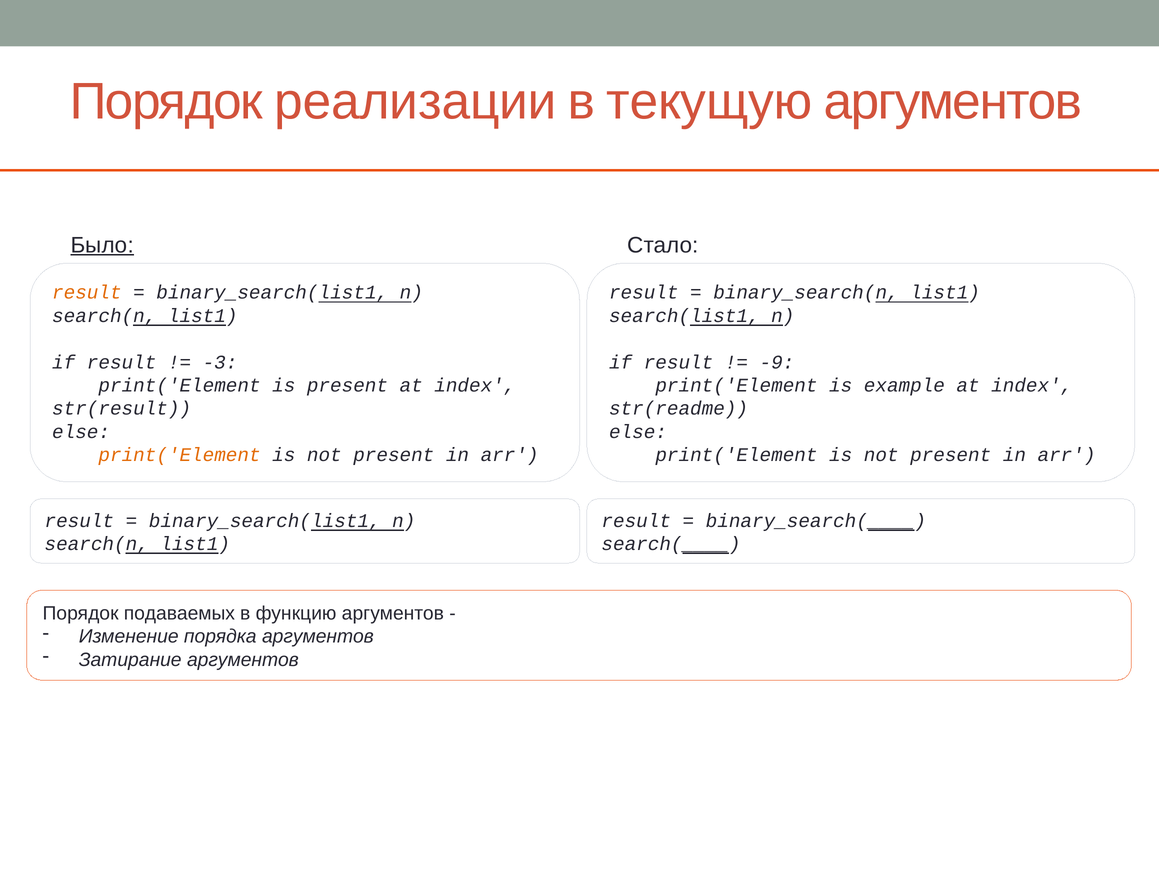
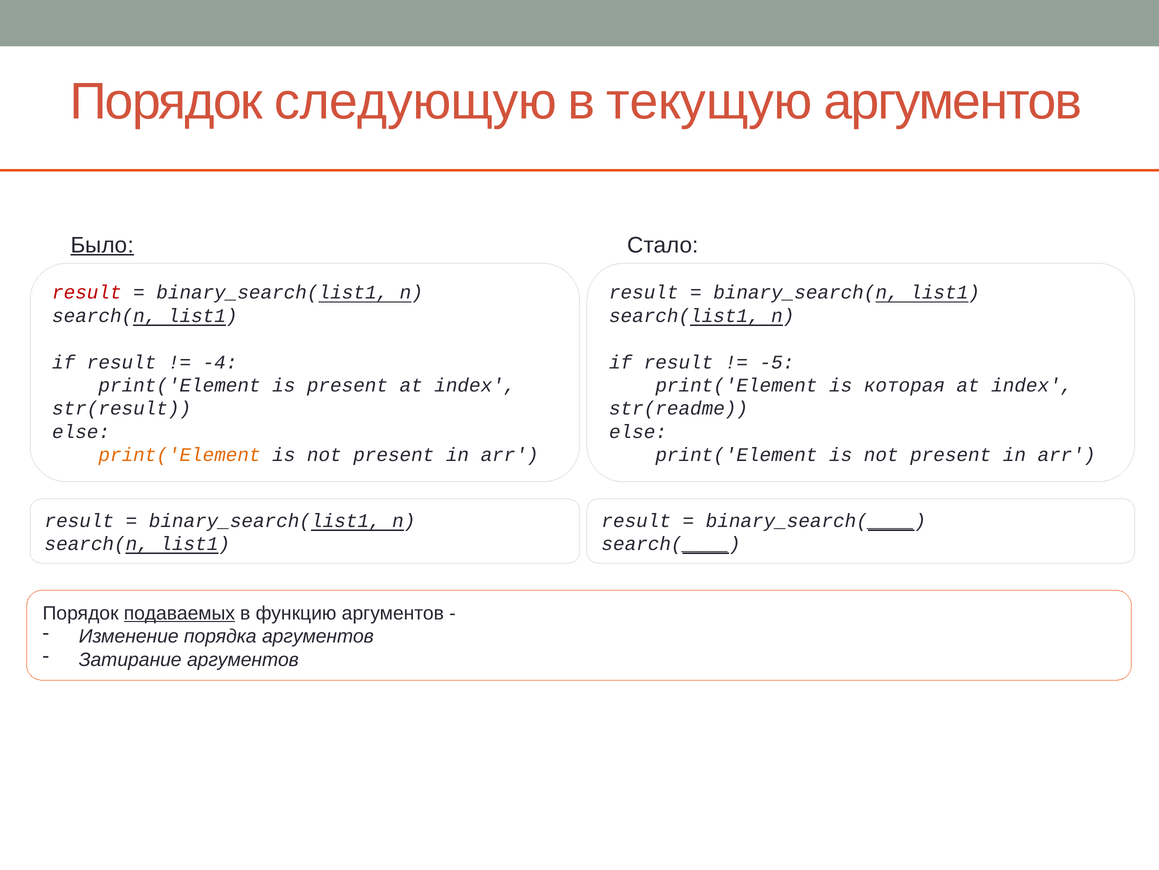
реализации: реализации -> следующую (415, 101)
result colour: orange -> red (87, 292)
-3: -3 -> -4 (220, 362)
-9: -9 -> -5 (777, 362)
example: example -> которая (904, 385)
подаваемых underline: none -> present (179, 613)
